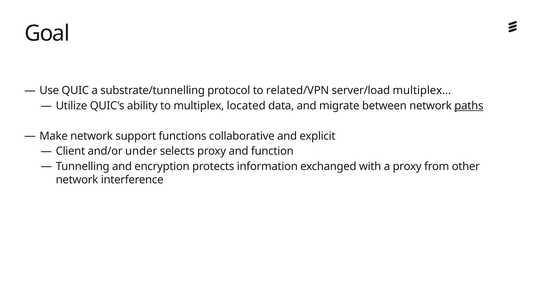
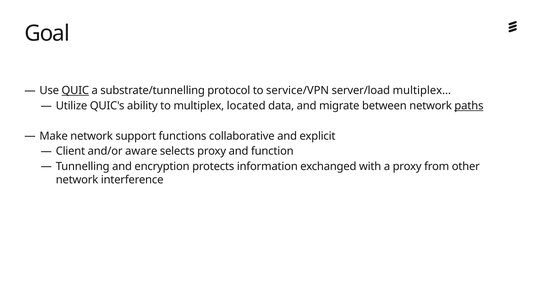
QUIC underline: none -> present (75, 91)
related/VPN: related/VPN -> service/VPN (298, 91)
under: under -> aware (141, 151)
